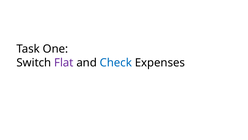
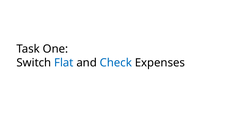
Flat colour: purple -> blue (64, 62)
